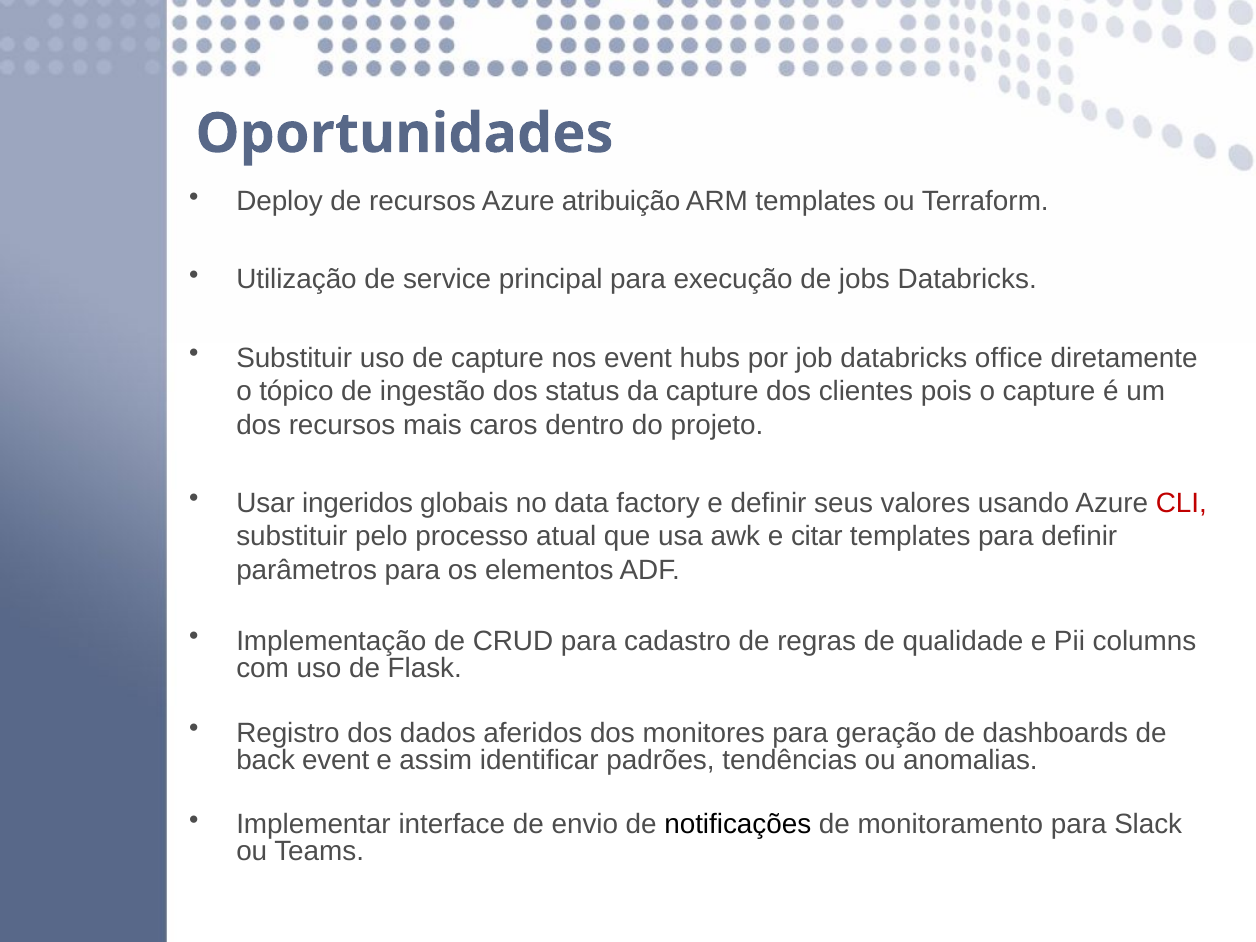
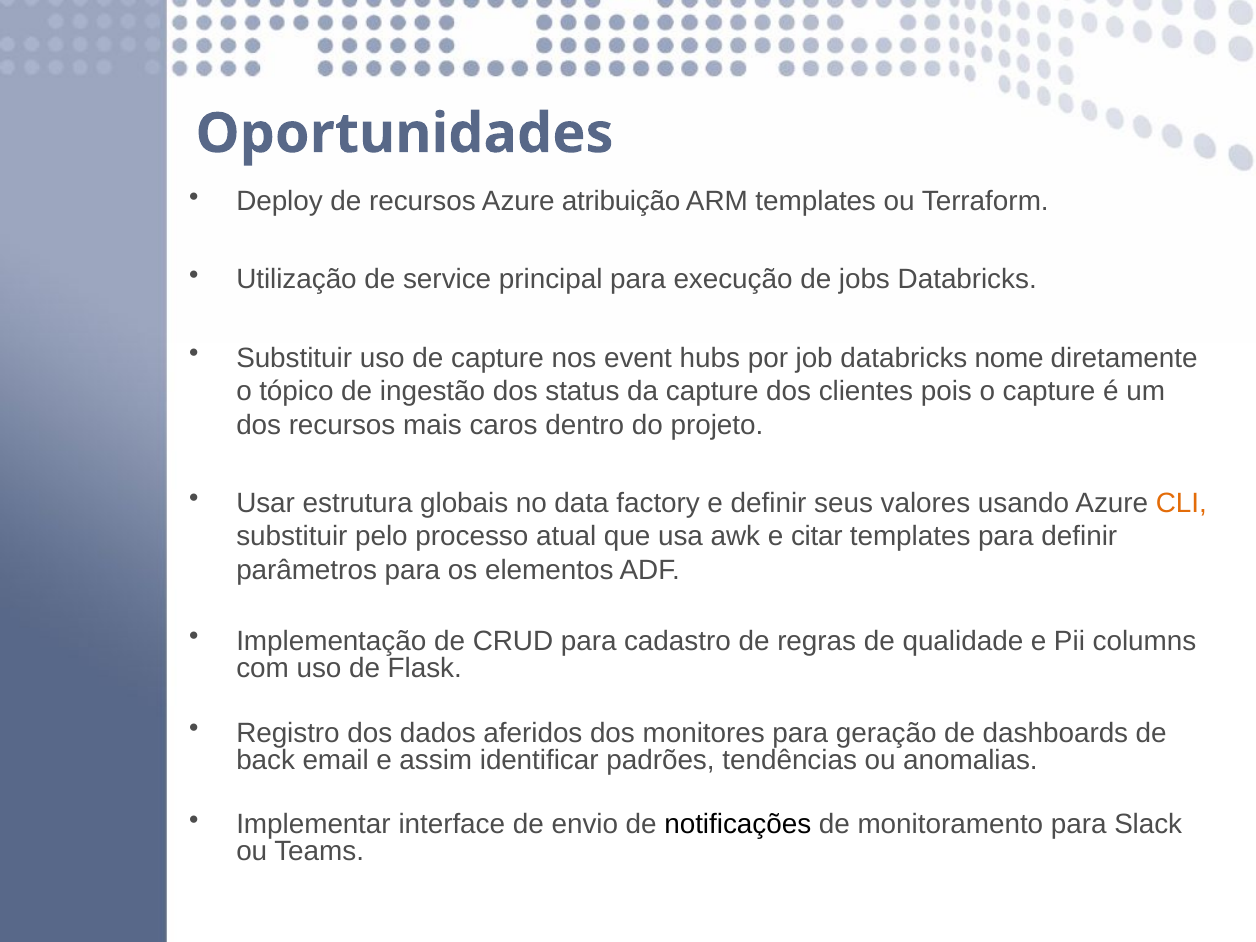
office: office -> nome (1009, 358)
ingeridos: ingeridos -> estrutura (358, 503)
CLI colour: red -> orange (1181, 503)
back event: event -> email (336, 760)
